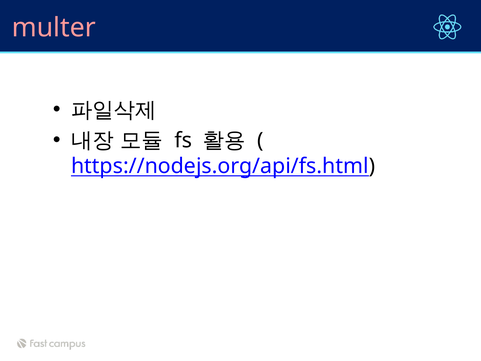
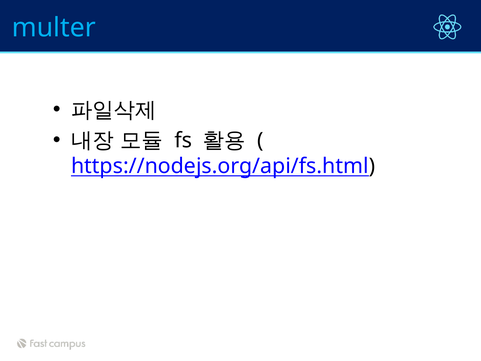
multer colour: pink -> light blue (54, 28)
